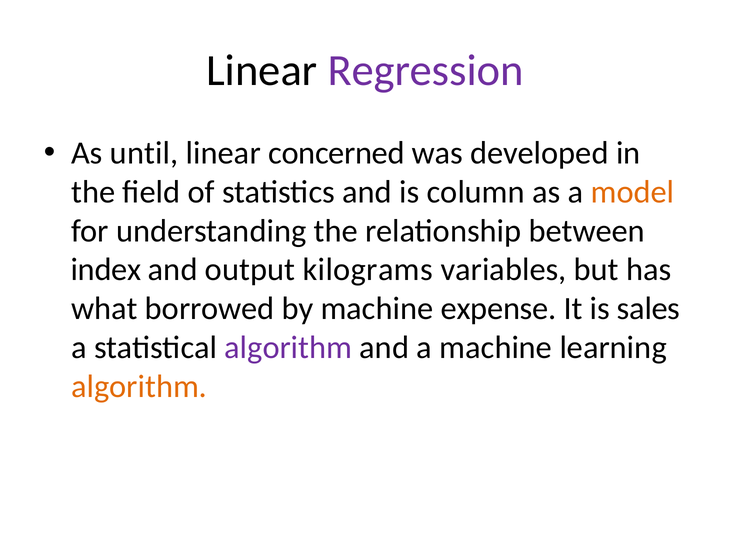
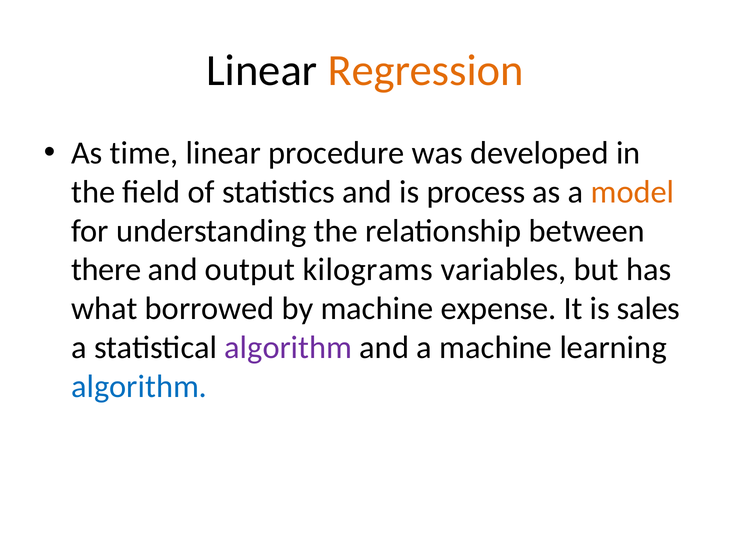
Regression colour: purple -> orange (426, 71)
until: until -> time (144, 153)
concerned: concerned -> procedure (336, 153)
column: column -> process (476, 192)
index: index -> there (106, 270)
algorithm colour: orange -> blue (139, 387)
